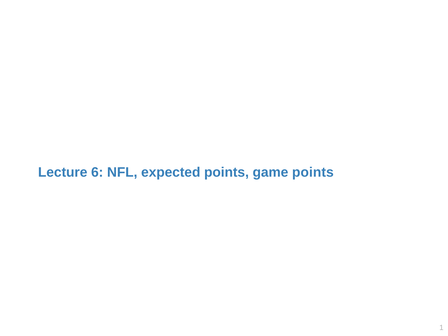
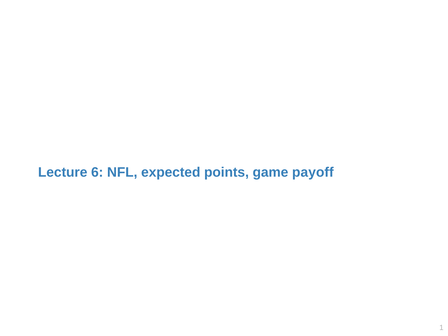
game points: points -> payoff (313, 172)
